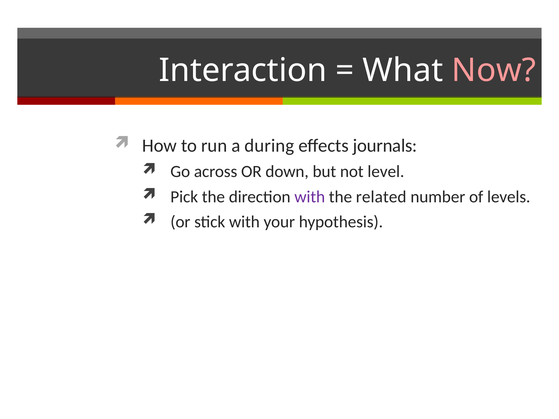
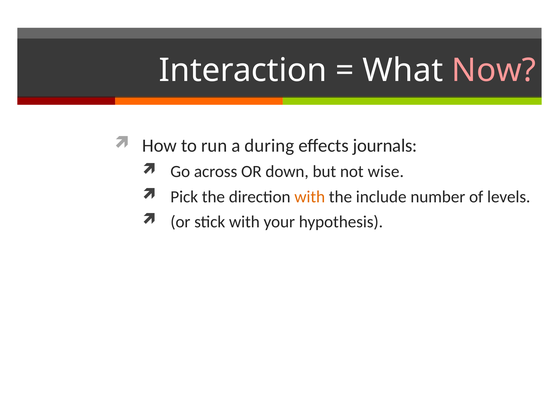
level: level -> wise (386, 172)
with colour: purple -> orange (310, 197)
related: related -> include (381, 197)
